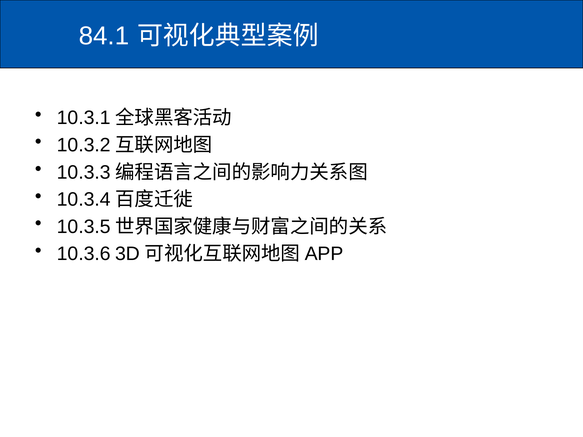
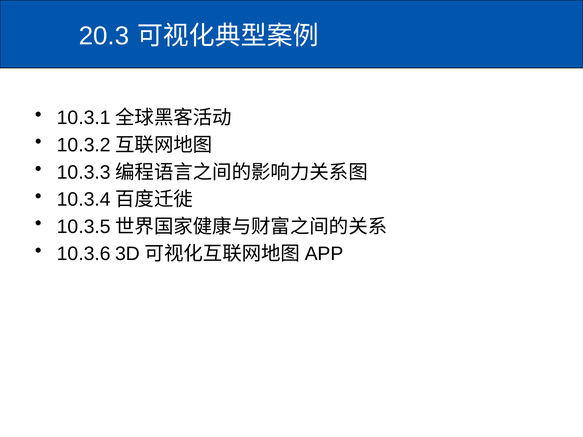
84.1: 84.1 -> 20.3 (104, 36)
